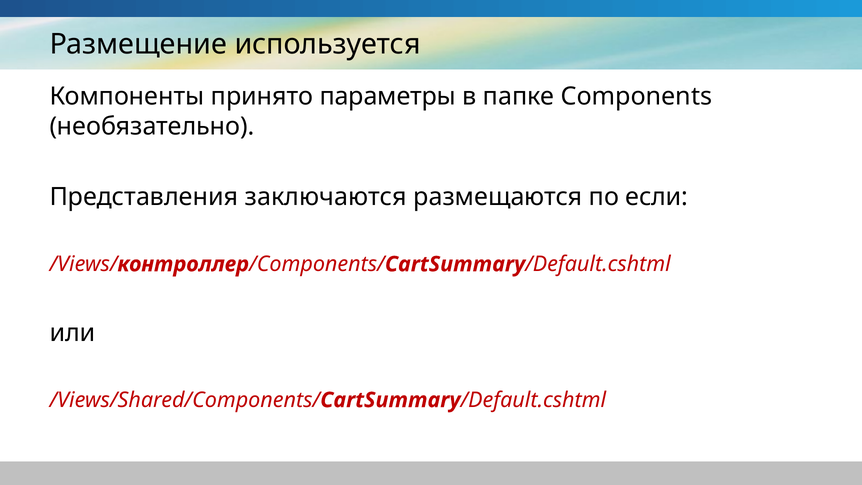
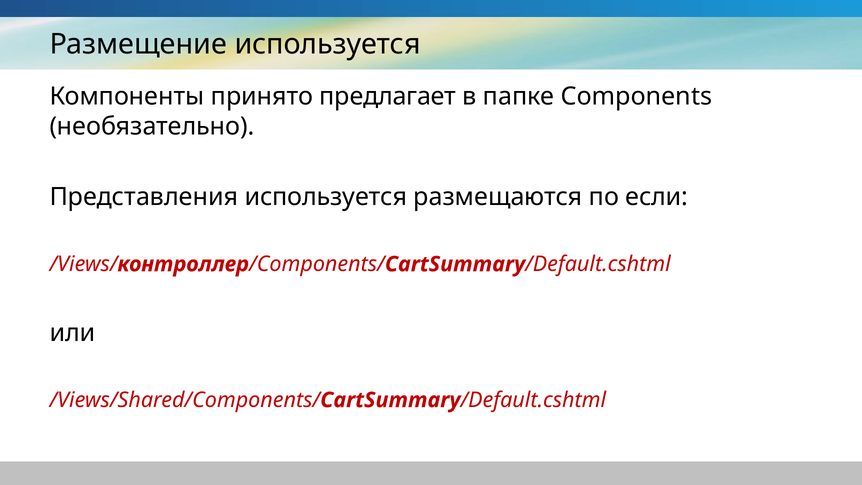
параметры: параметры -> предлагает (388, 96)
Представления заключаются: заключаются -> используется (326, 197)
